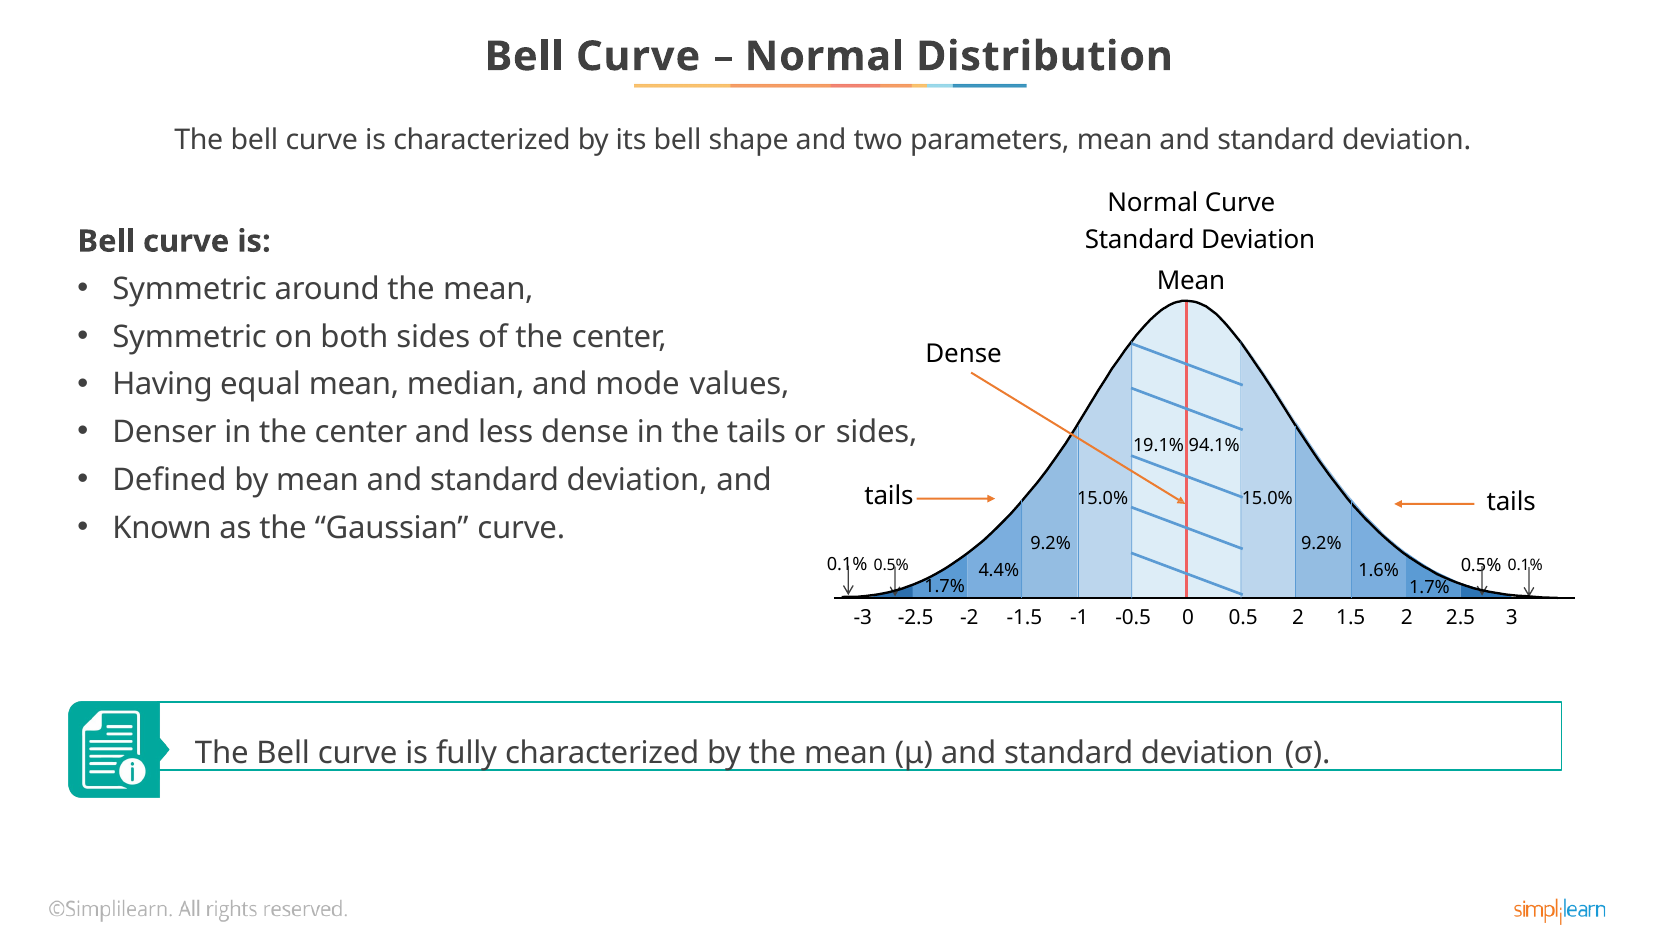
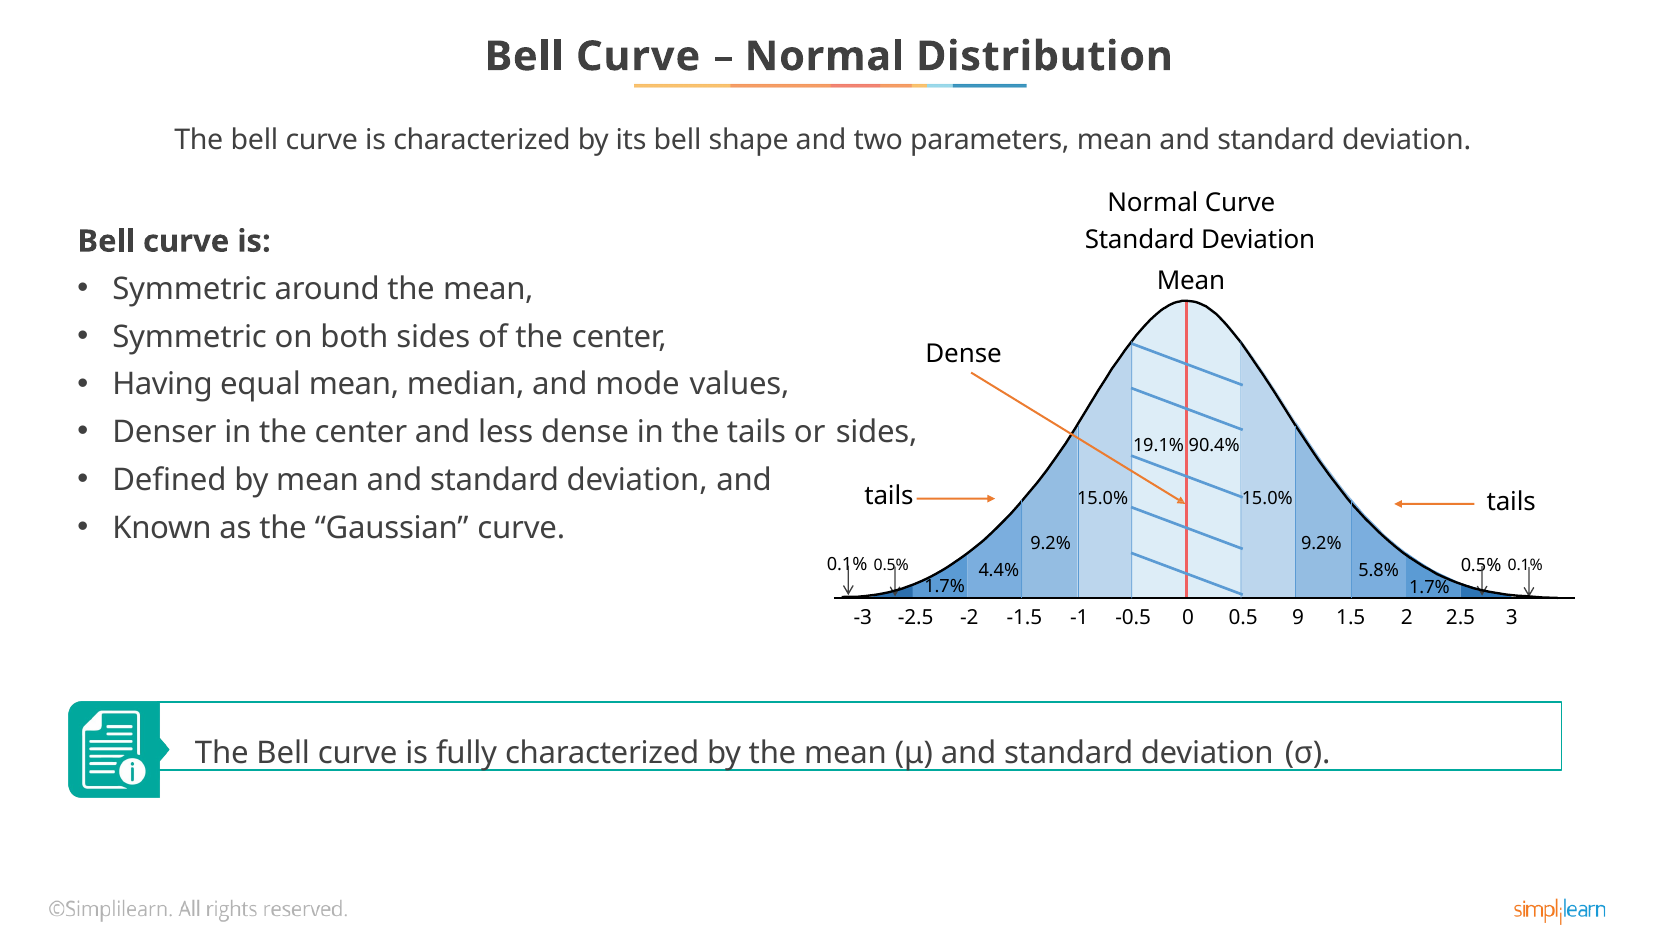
94.1%: 94.1% -> 90.4% (1214, 445)
1.6%: 1.6% -> 5.8% (1379, 571)
0.5 2: 2 -> 9 (1298, 618)
